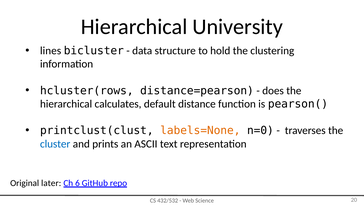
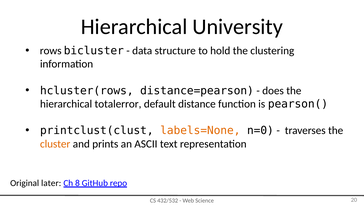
lines: lines -> rows (51, 51)
calculates: calculates -> totalerror (118, 104)
cluster colour: blue -> orange (55, 144)
6: 6 -> 8 (77, 183)
